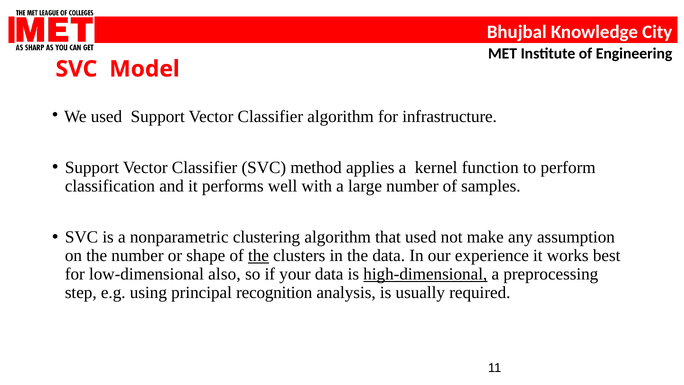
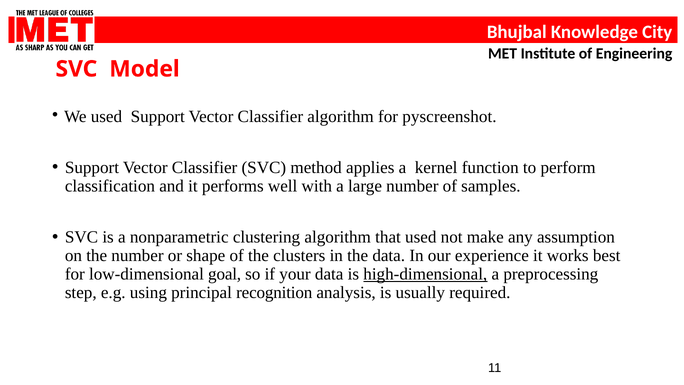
infrastructure: infrastructure -> pyscreenshot (449, 116)
the underline: present -> none (258, 255)
also: also -> goal (225, 274)
